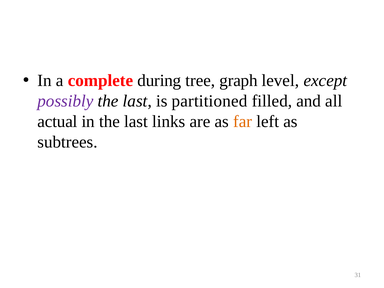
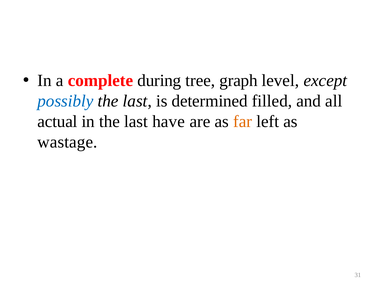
possibly colour: purple -> blue (65, 101)
partitioned: partitioned -> determined (210, 101)
links: links -> have (169, 122)
subtrees: subtrees -> wastage (67, 142)
